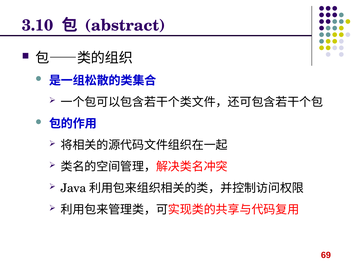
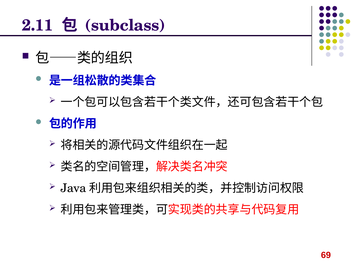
3.10: 3.10 -> 2.11 (38, 25)
abstract: abstract -> subclass (125, 25)
